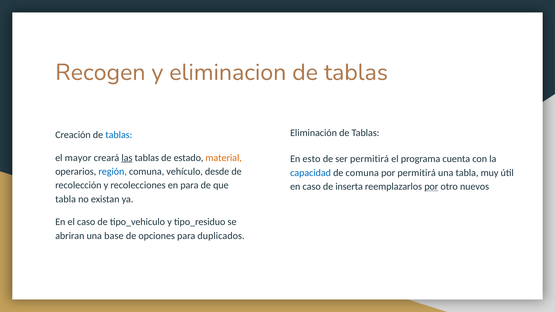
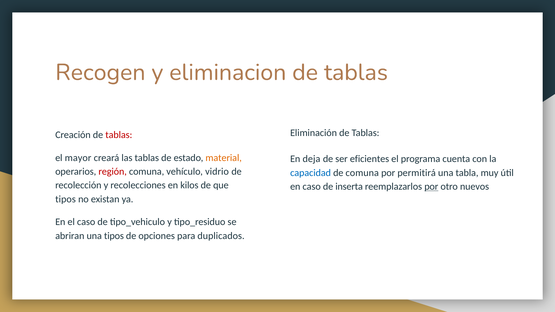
tablas colour: blue -> red (119, 135)
las underline: present -> none (127, 158)
esto: esto -> deja (311, 159)
ser permitirá: permitirá -> eficientes (370, 159)
región colour: blue -> red (113, 172)
desde: desde -> vidrio (217, 172)
en para: para -> kilos (189, 185)
tabla: tabla -> tipos (66, 199)
una base: base -> tipos (114, 236)
